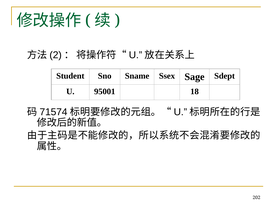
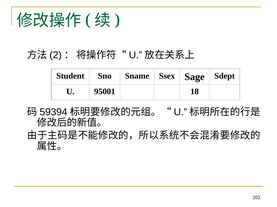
71574: 71574 -> 59394 (53, 112)
